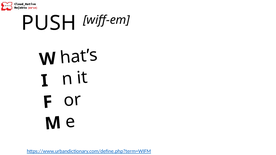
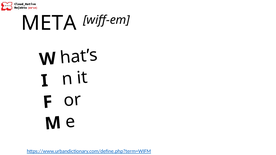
PUSH: PUSH -> META (49, 23)
